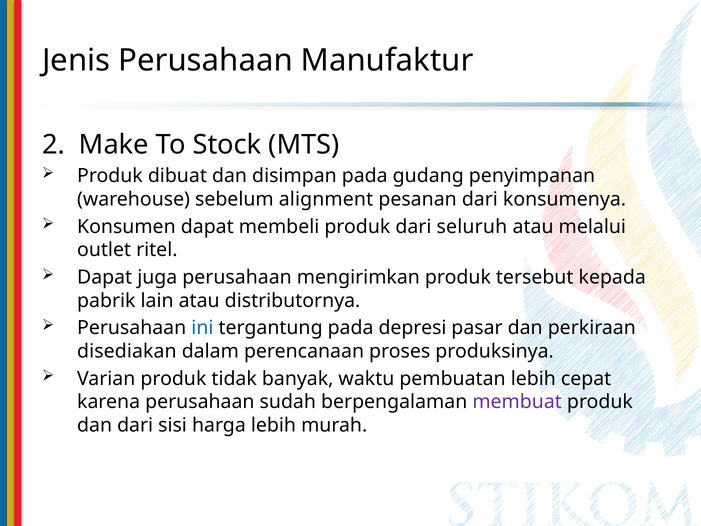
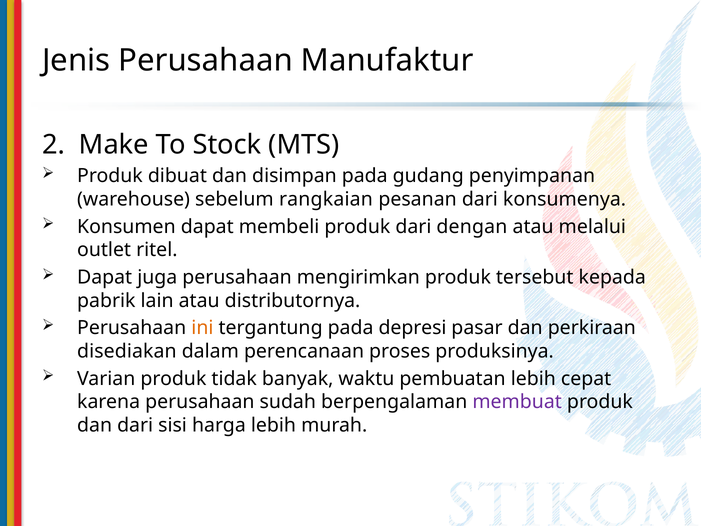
alignment: alignment -> rangkaian (326, 199)
seluruh: seluruh -> dengan (472, 227)
ini colour: blue -> orange (202, 328)
